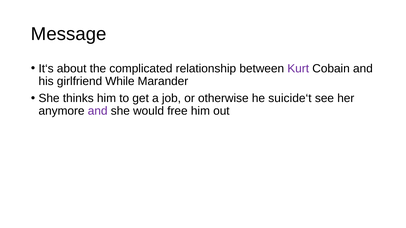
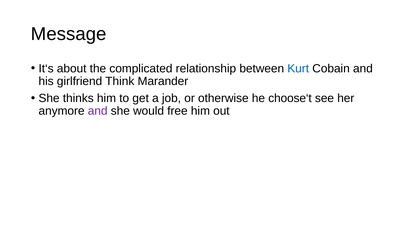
Kurt colour: purple -> blue (298, 69)
While: While -> Think (120, 81)
suicide‘t: suicide‘t -> choose‘t (290, 98)
